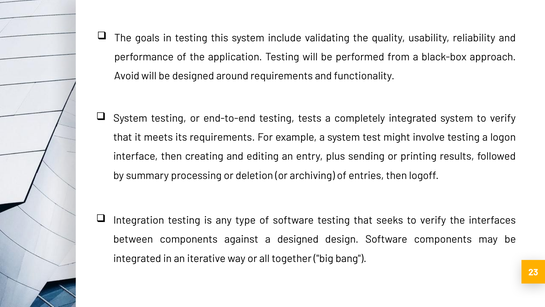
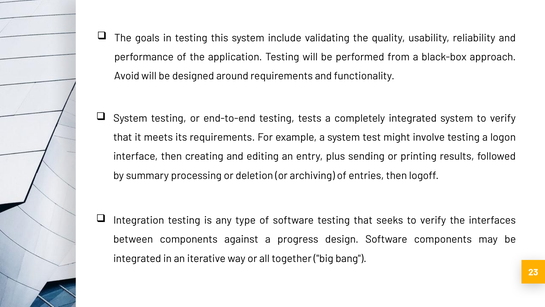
a designed: designed -> progress (298, 239)
